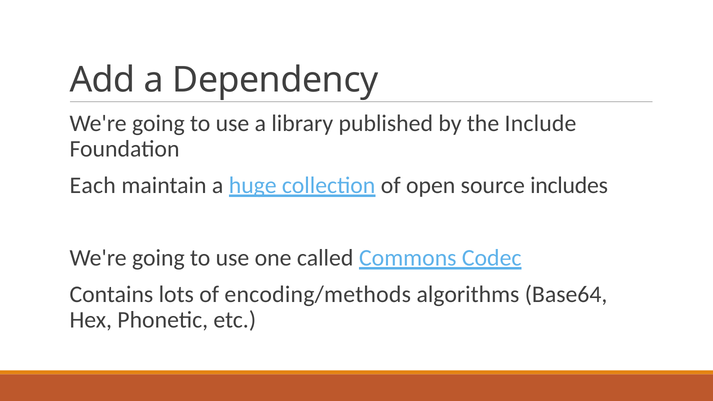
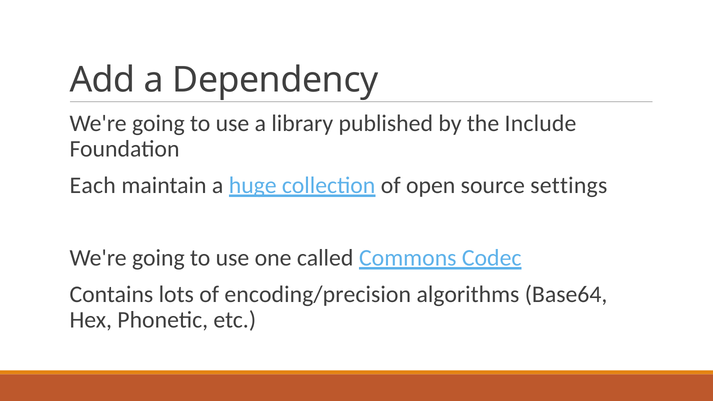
includes: includes -> settings (569, 185)
encoding/methods: encoding/methods -> encoding/precision (318, 294)
